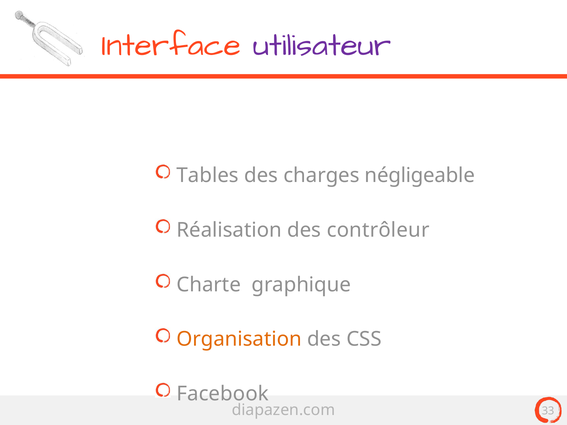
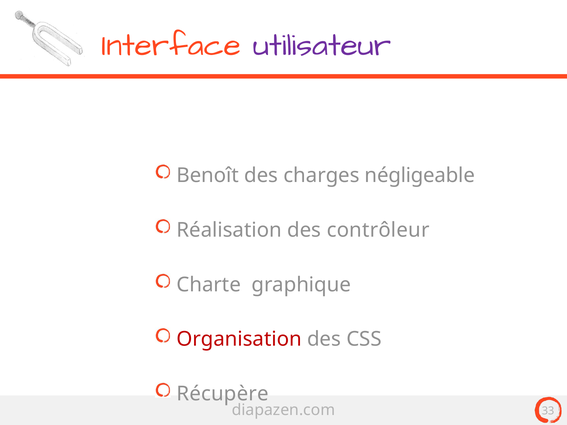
Tables: Tables -> Benoît (208, 176)
Organisation colour: orange -> red (239, 339)
Facebook: Facebook -> Récupère (223, 394)
